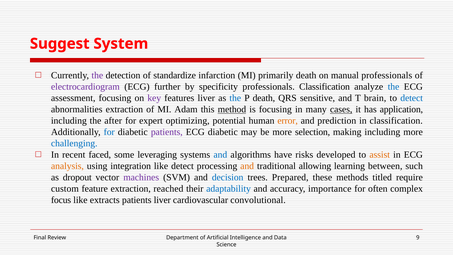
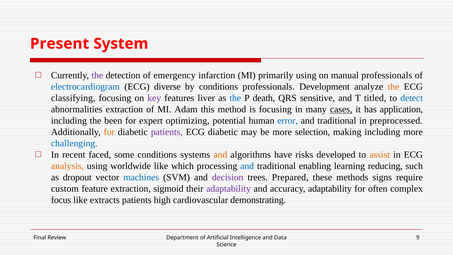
Suggest: Suggest -> Present (60, 44)
standardize: standardize -> emergency (175, 75)
primarily death: death -> using (306, 75)
electrocardiogram colour: purple -> blue (85, 87)
further: further -> diverse (167, 87)
by specificity: specificity -> conditions (218, 87)
professionals Classification: Classification -> Development (325, 87)
the colour: blue -> orange (394, 87)
assessment: assessment -> classifying (73, 98)
brain: brain -> titled (375, 98)
method underline: present -> none (232, 109)
after: after -> been (113, 121)
error colour: orange -> blue (288, 121)
prediction: prediction -> traditional (337, 121)
in classification: classification -> preprocessed (396, 121)
for colour: blue -> orange (109, 132)
some leveraging: leveraging -> conditions (157, 155)
and colour: blue -> orange (220, 155)
integration: integration -> worldwide (131, 166)
like detect: detect -> which (183, 166)
and colour: orange -> blue (247, 166)
allowing: allowing -> enabling (315, 166)
between: between -> reducing (385, 166)
machines colour: purple -> blue (141, 177)
decision colour: blue -> purple (228, 177)
titled: titled -> signs (382, 177)
reached: reached -> sigmoid (168, 189)
adaptability colour: blue -> purple (229, 189)
accuracy importance: importance -> adaptability (330, 189)
patients liver: liver -> high (162, 200)
convolutional: convolutional -> demonstrating (258, 200)
